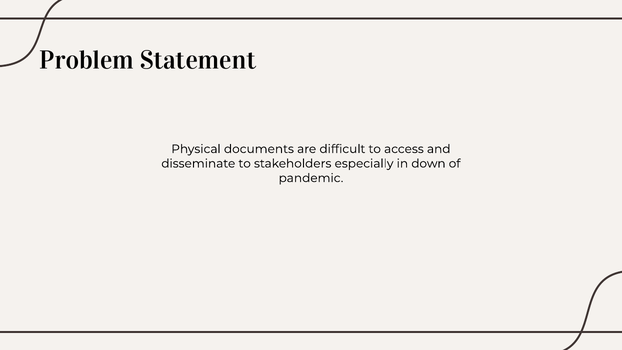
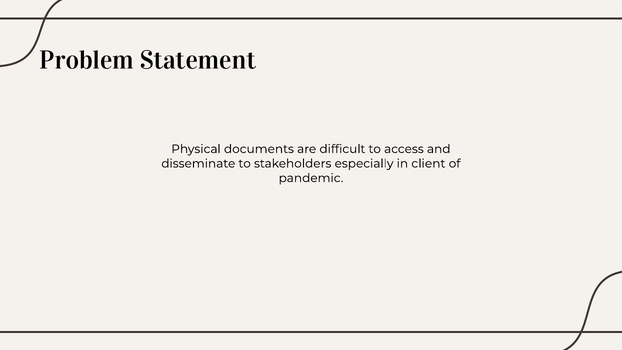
down: down -> client (428, 163)
